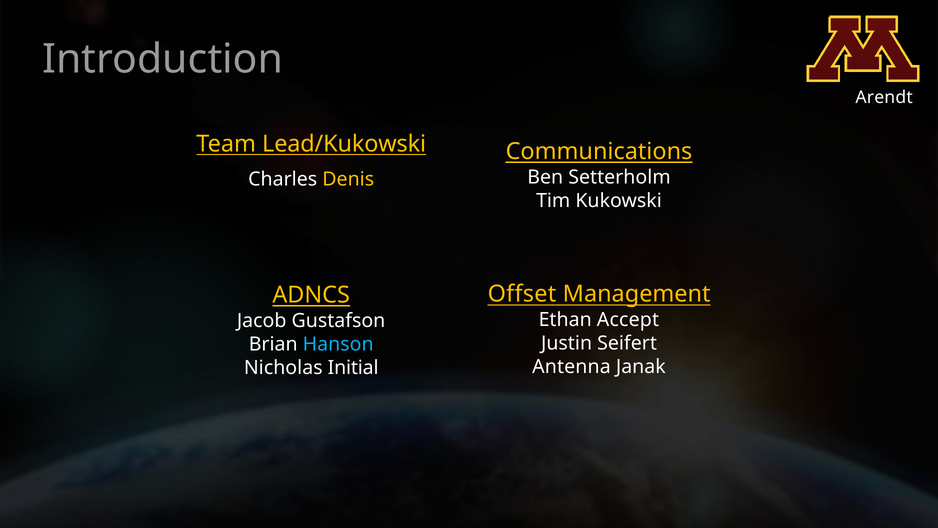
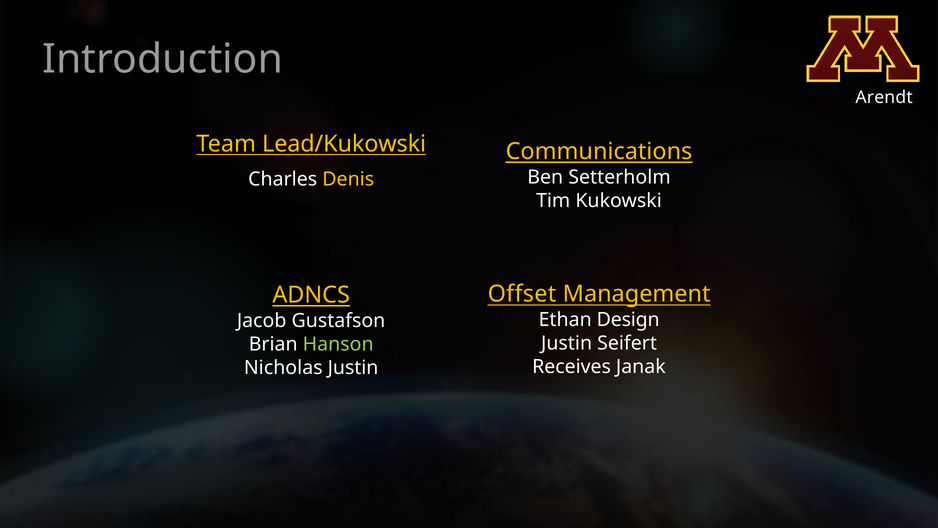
Accept: Accept -> Design (628, 319)
Hanson colour: light blue -> light green (338, 344)
Antenna: Antenna -> Receives (572, 366)
Nicholas Initial: Initial -> Justin (353, 367)
